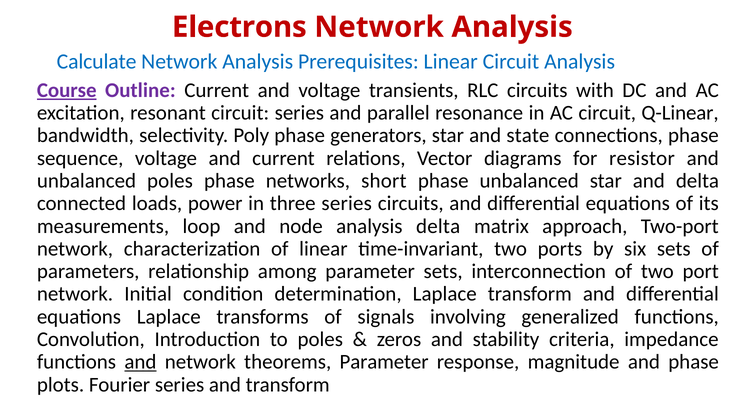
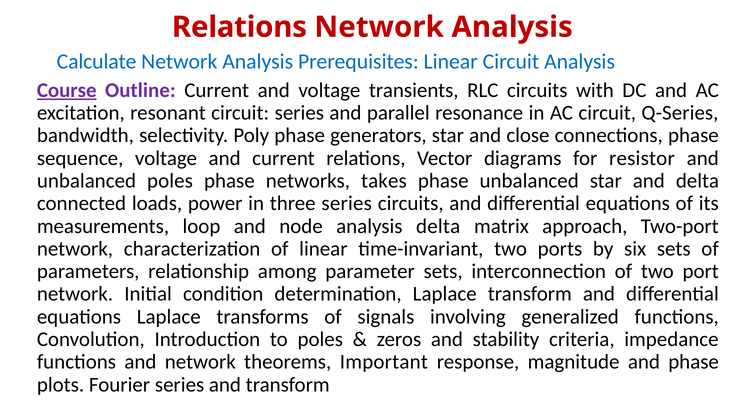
Electrons: Electrons -> Relations (239, 27)
Q-Linear: Q-Linear -> Q-Series (680, 113)
state: state -> close (528, 135)
short: short -> takes (384, 181)
and underline: present -> none (140, 362)
theorems Parameter: Parameter -> Important (384, 362)
